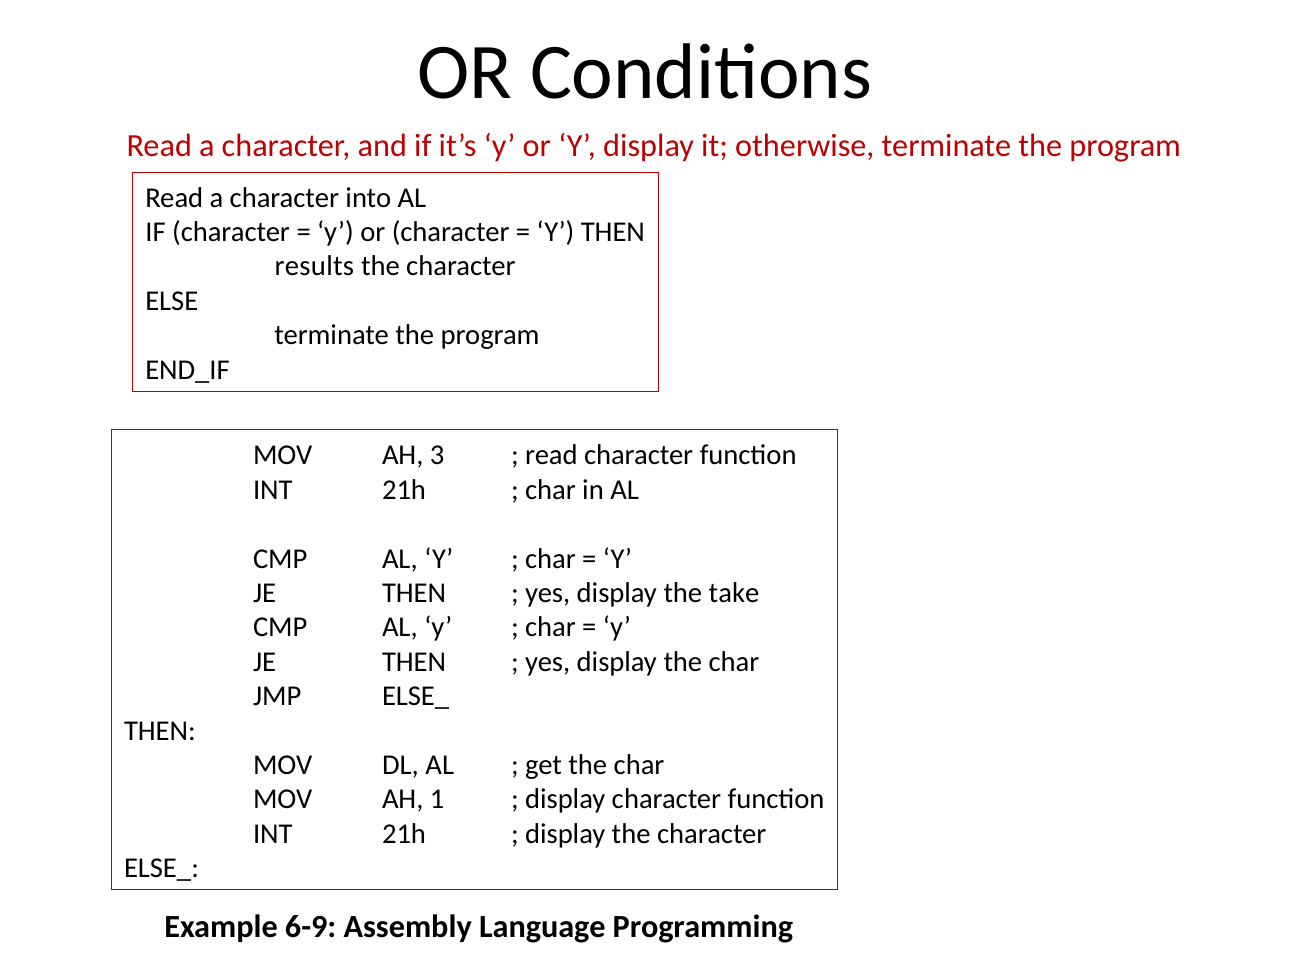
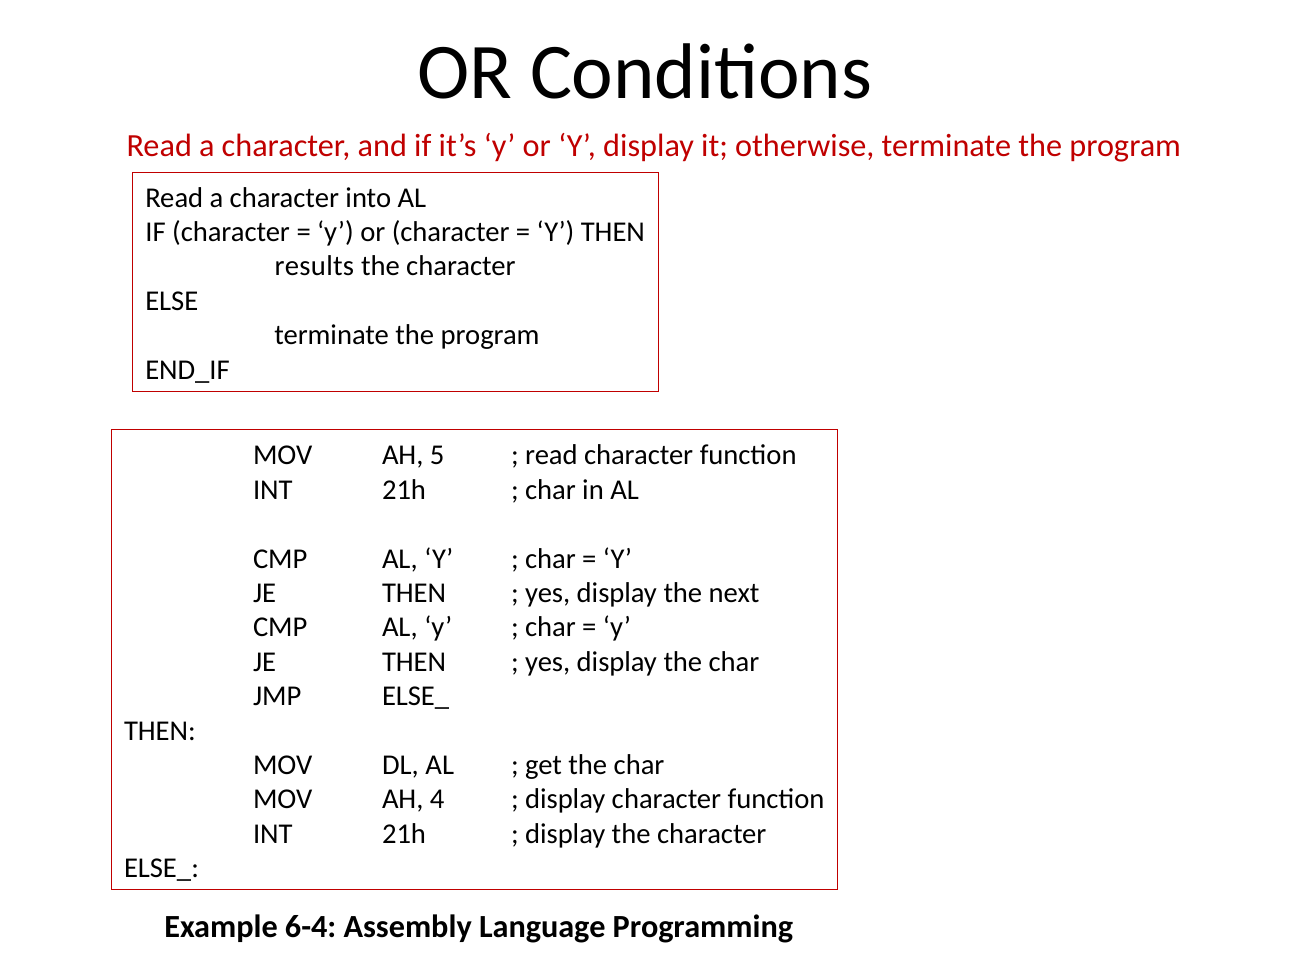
3: 3 -> 5 (437, 455)
take: take -> next (734, 593)
1: 1 -> 4 (437, 799)
6-9: 6-9 -> 6-4 (311, 926)
